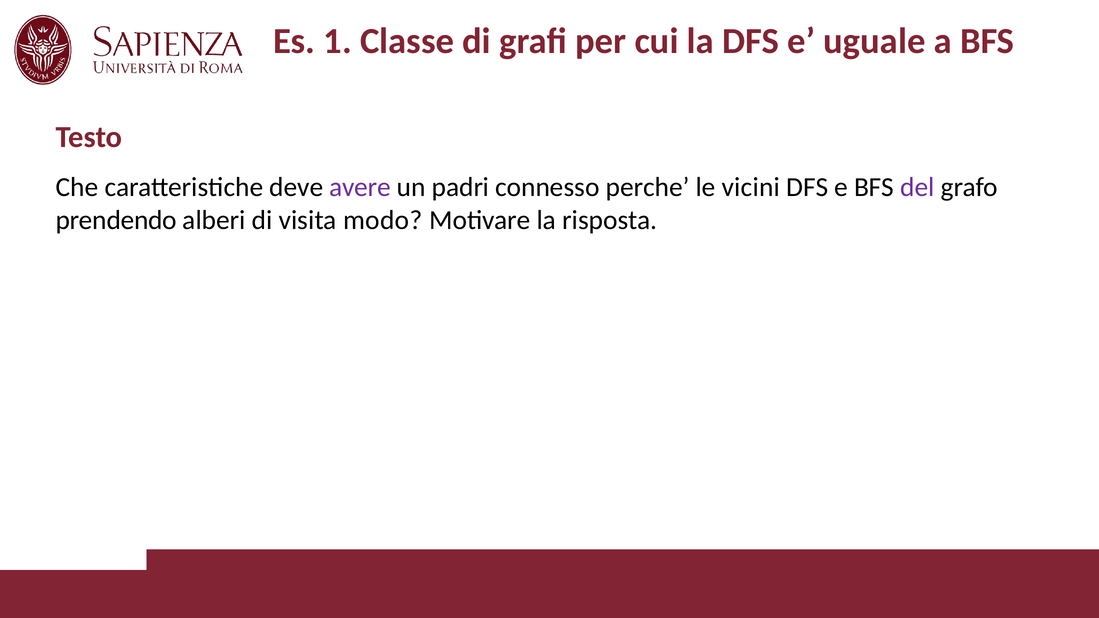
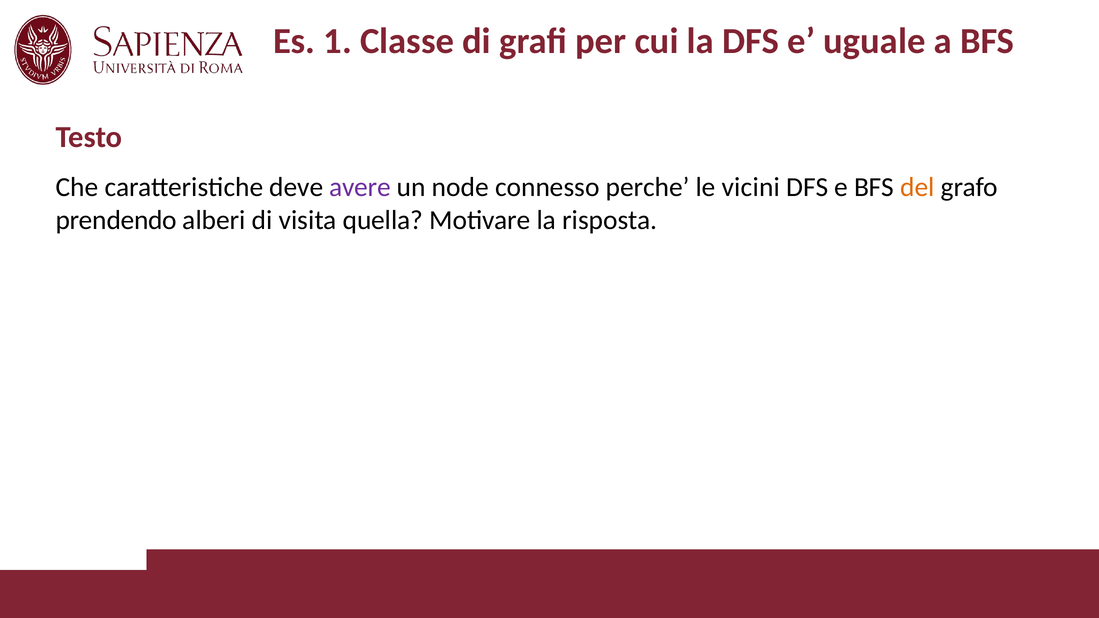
padri: padri -> node (460, 187)
del colour: purple -> orange (917, 187)
modo: modo -> quella (383, 220)
